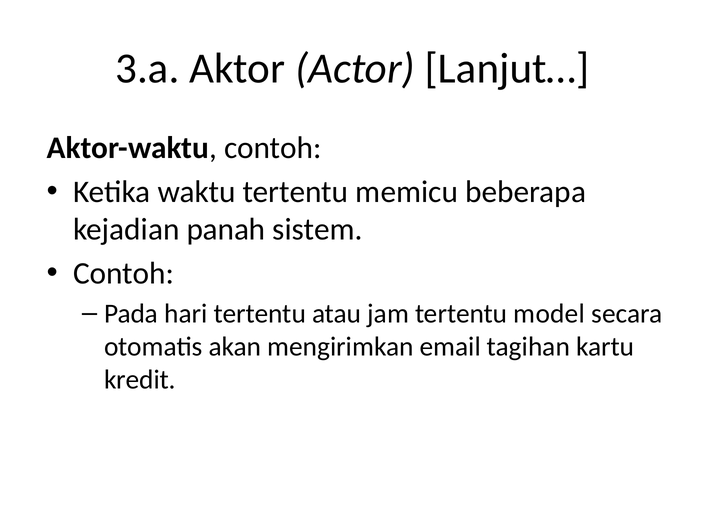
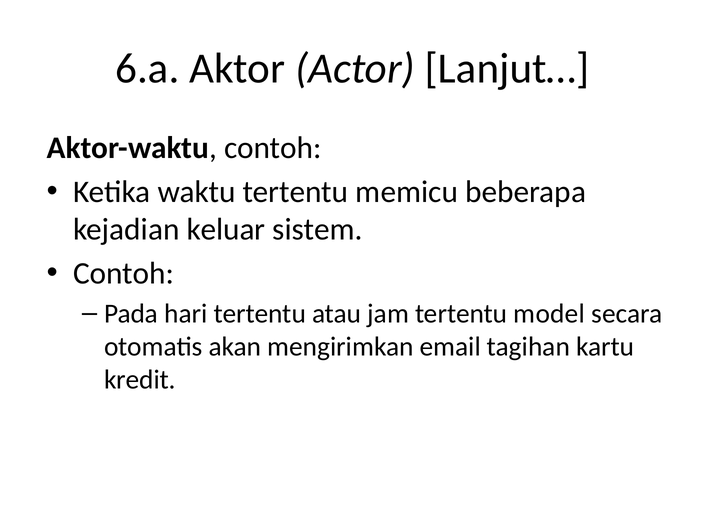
3.a: 3.a -> 6.a (147, 68)
panah: panah -> keluar (226, 229)
